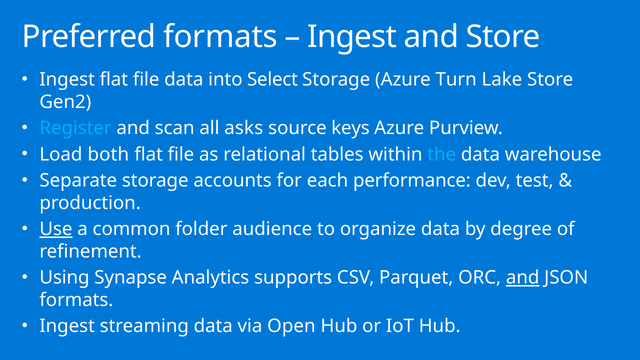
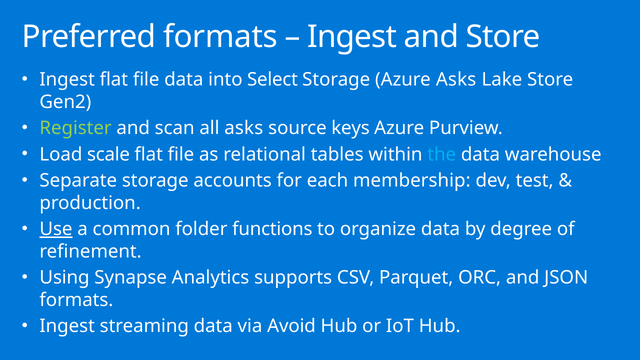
Azure Turn: Turn -> Asks (456, 80)
Register colour: light blue -> light green (76, 128)
both: both -> scale (109, 154)
performance: performance -> membership (412, 181)
audience: audience -> functions (272, 229)
and underline: present -> none (523, 278)
Open: Open -> Avoid (292, 326)
